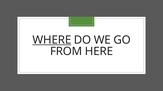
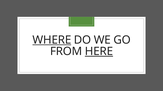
HERE underline: none -> present (99, 52)
